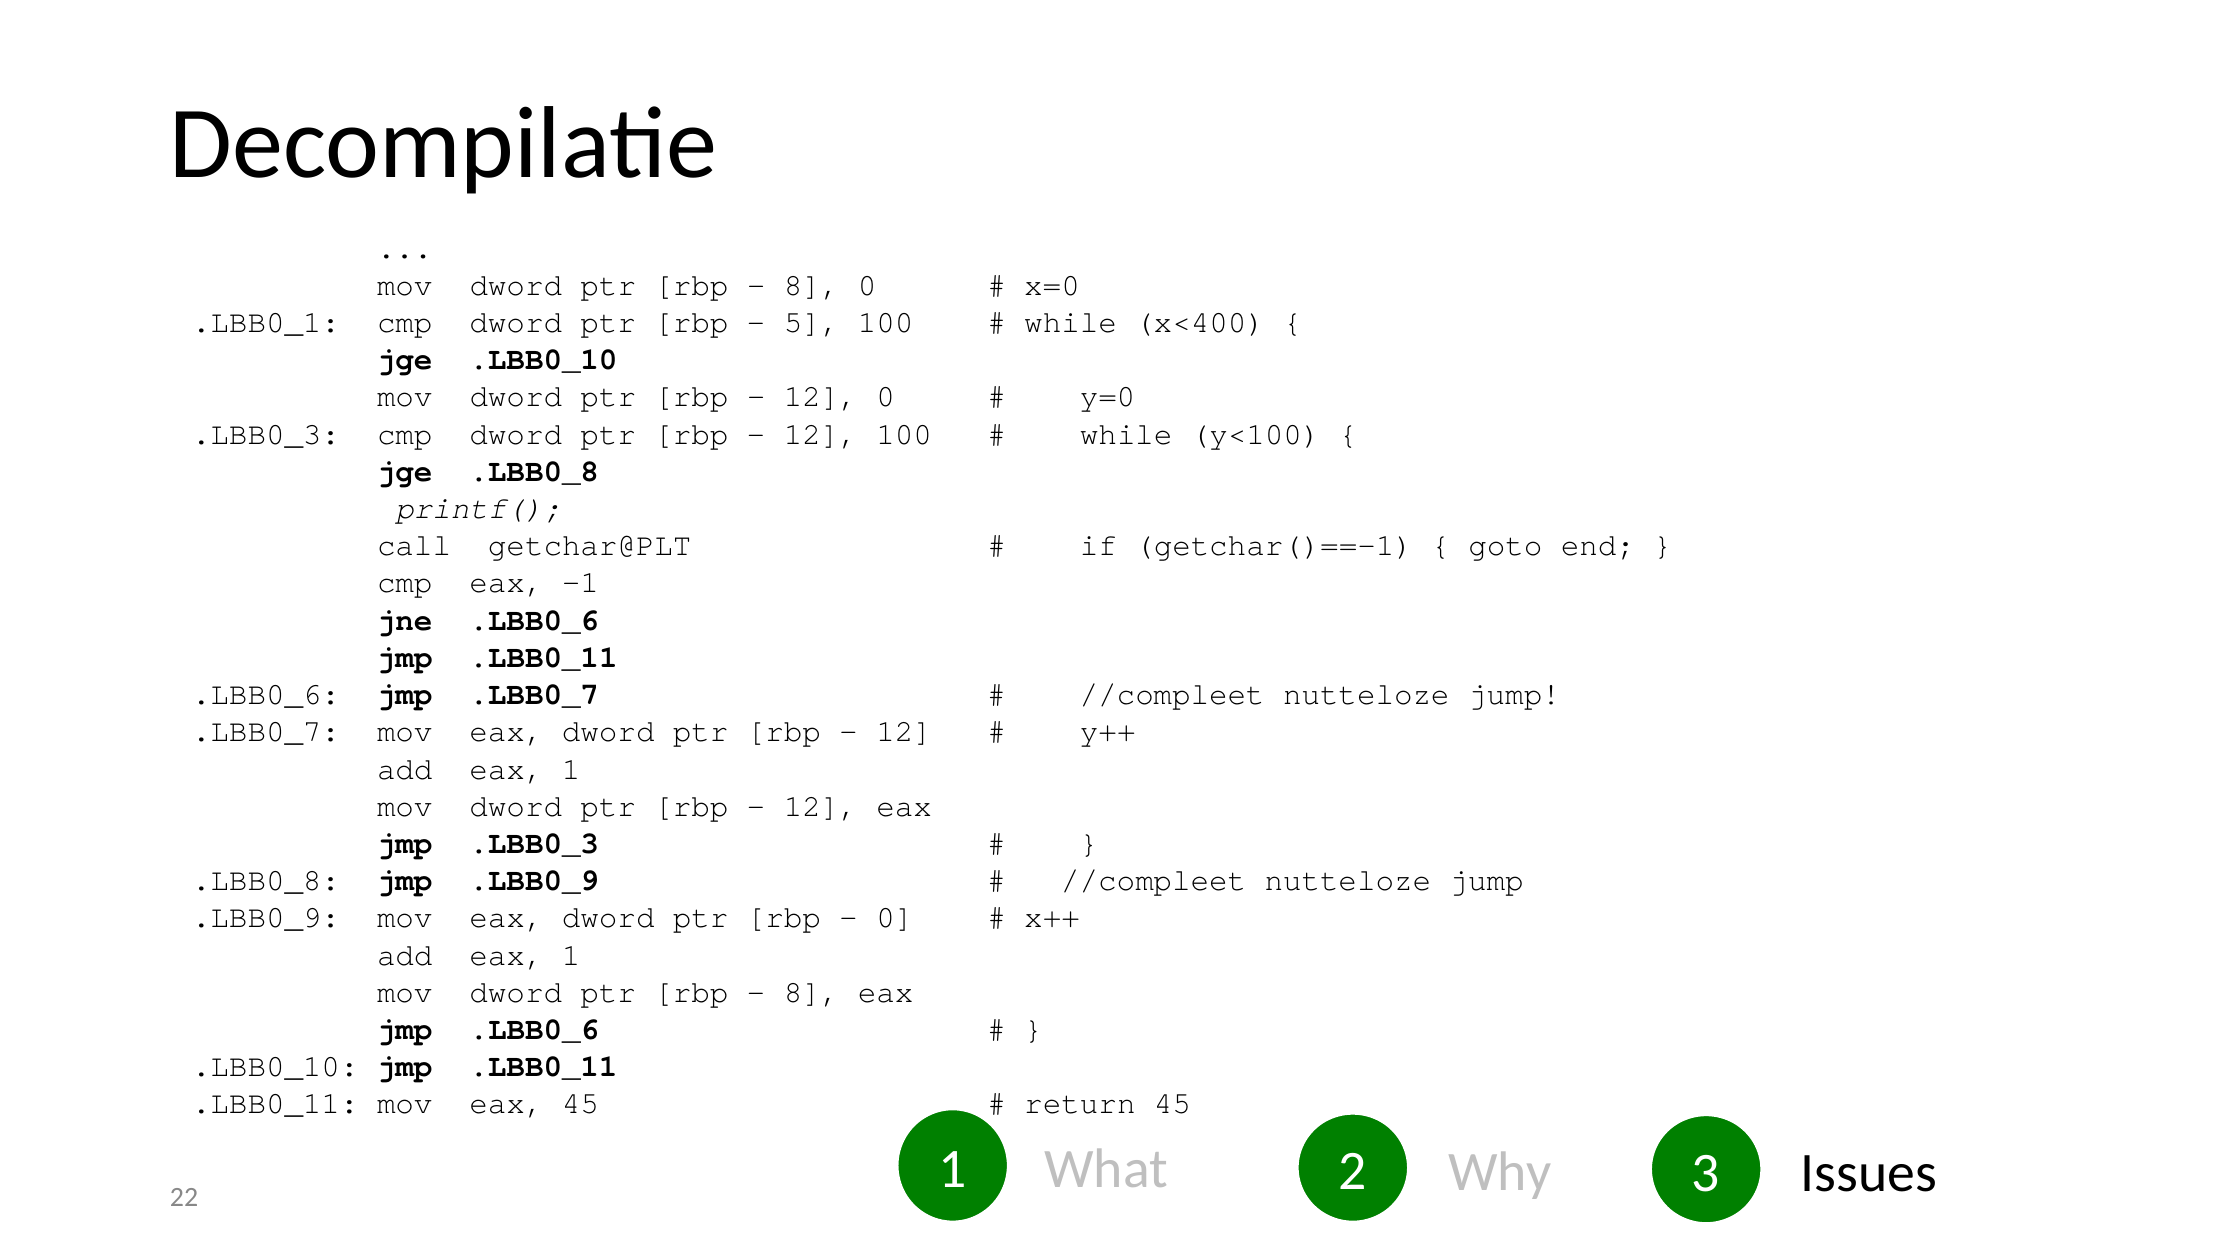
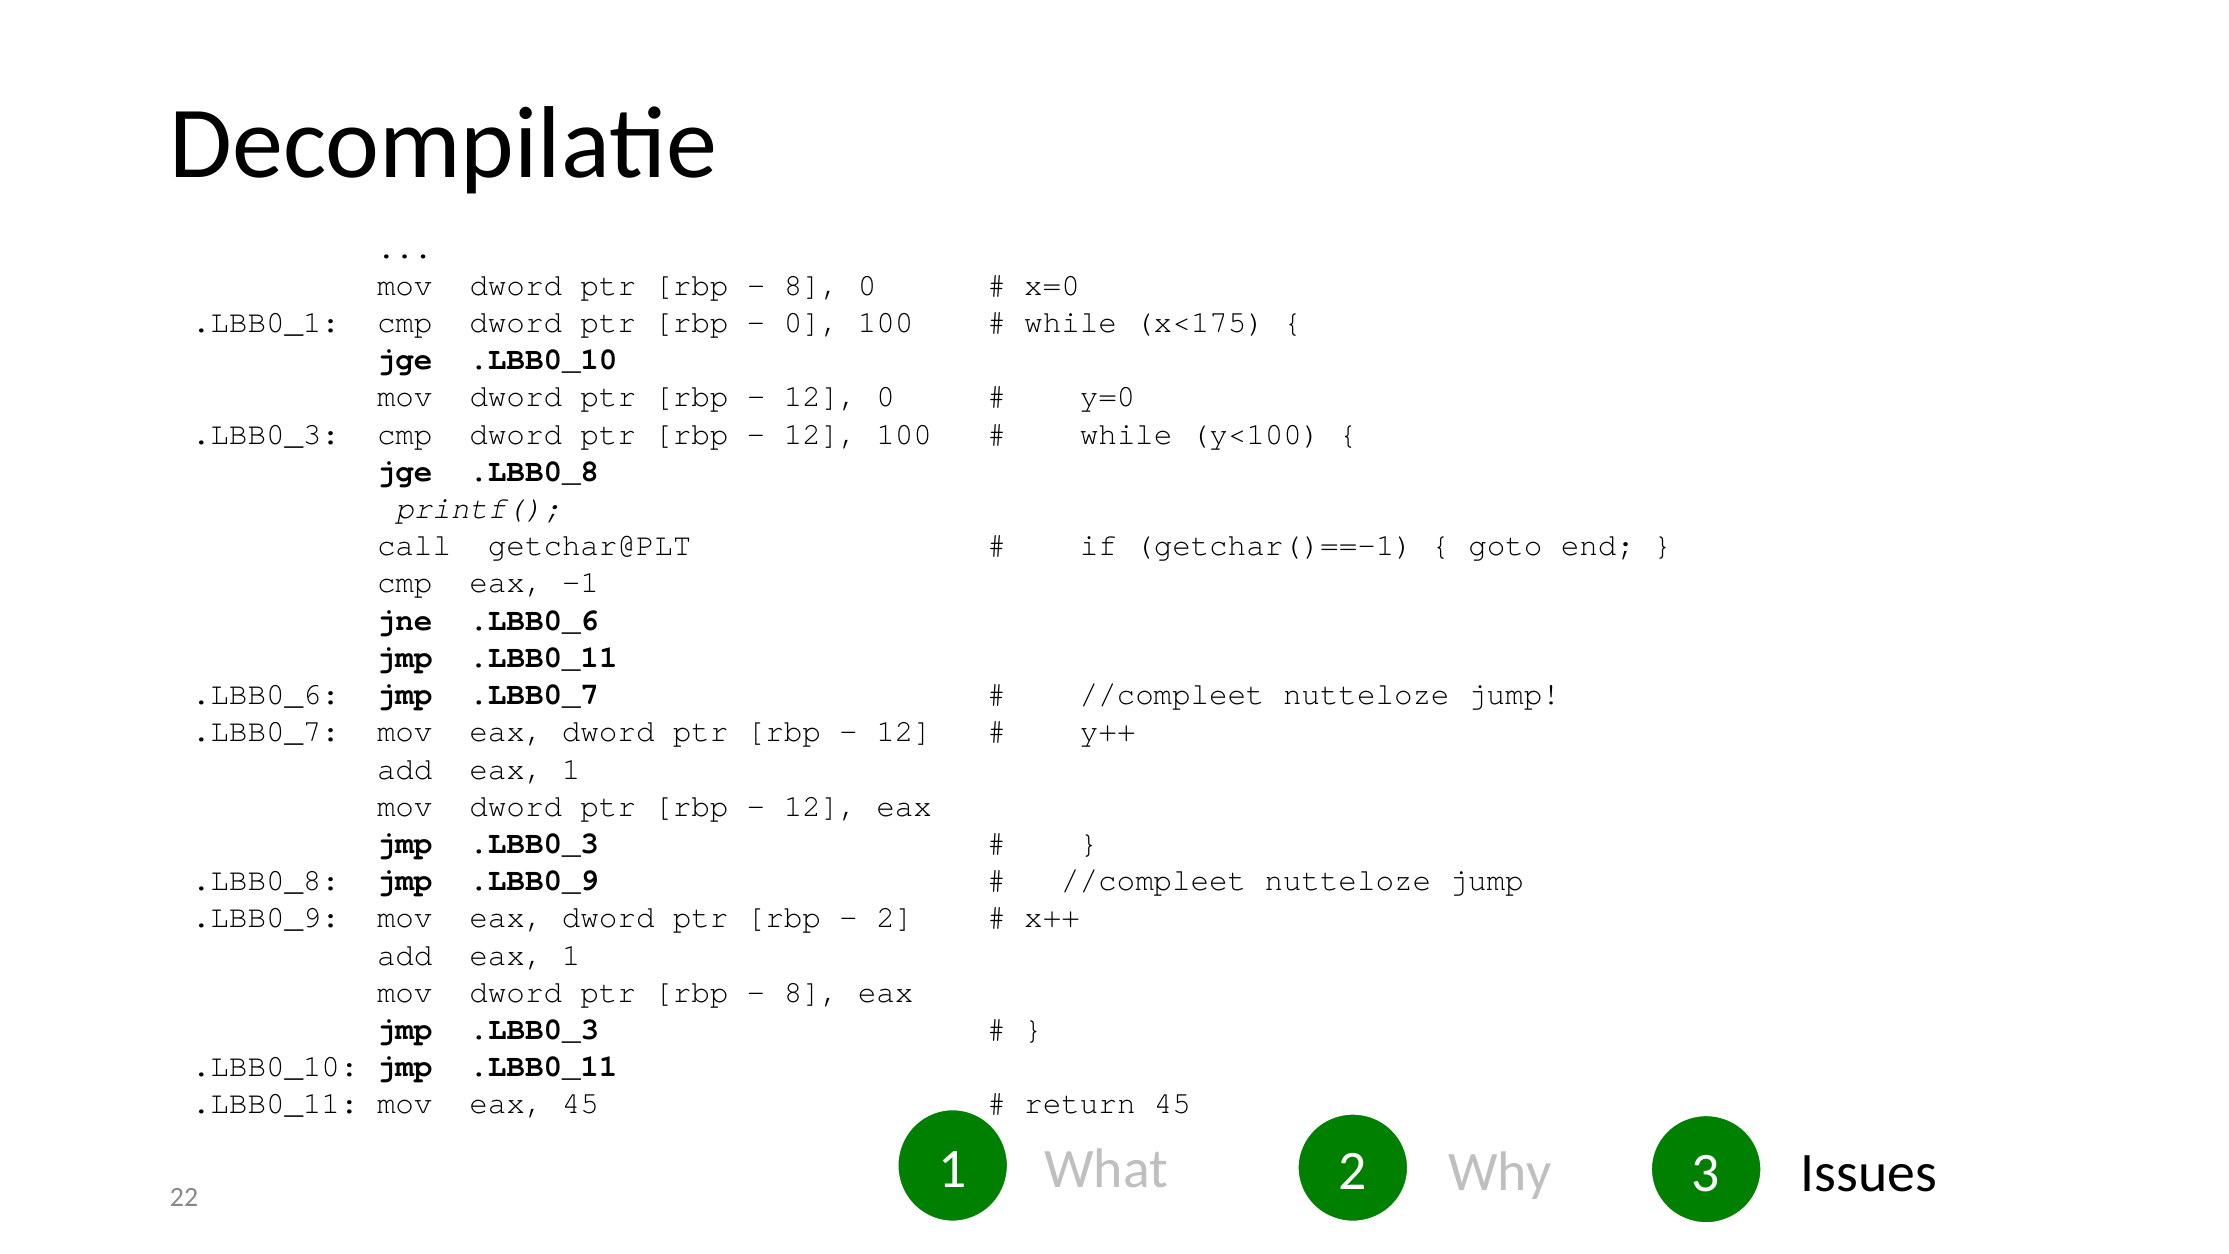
5: 5 -> 0 (812, 322)
x<400: x<400 -> x<175 (1200, 322)
0: 0 -> 2 (895, 918)
.LBB0_6: .LBB0_6 -> .LBB0_3 (534, 1029)
